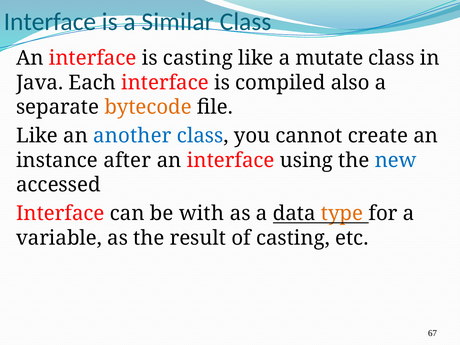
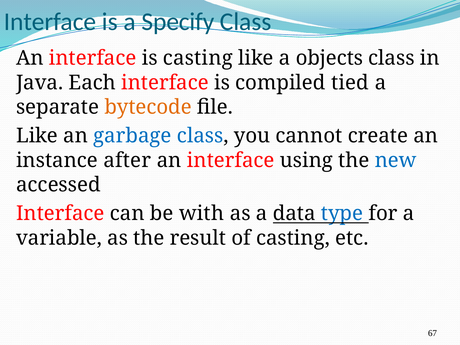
Similar: Similar -> Specify (178, 22)
mutate: mutate -> objects (329, 58)
also: also -> tied (350, 83)
another: another -> garbage (132, 136)
type colour: orange -> blue (342, 214)
